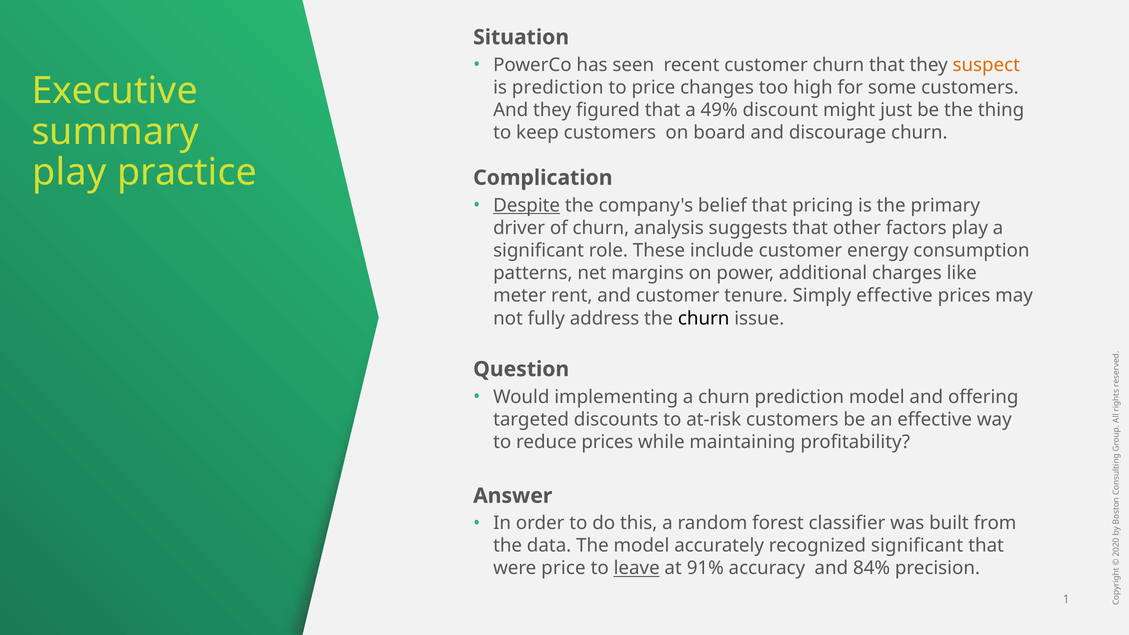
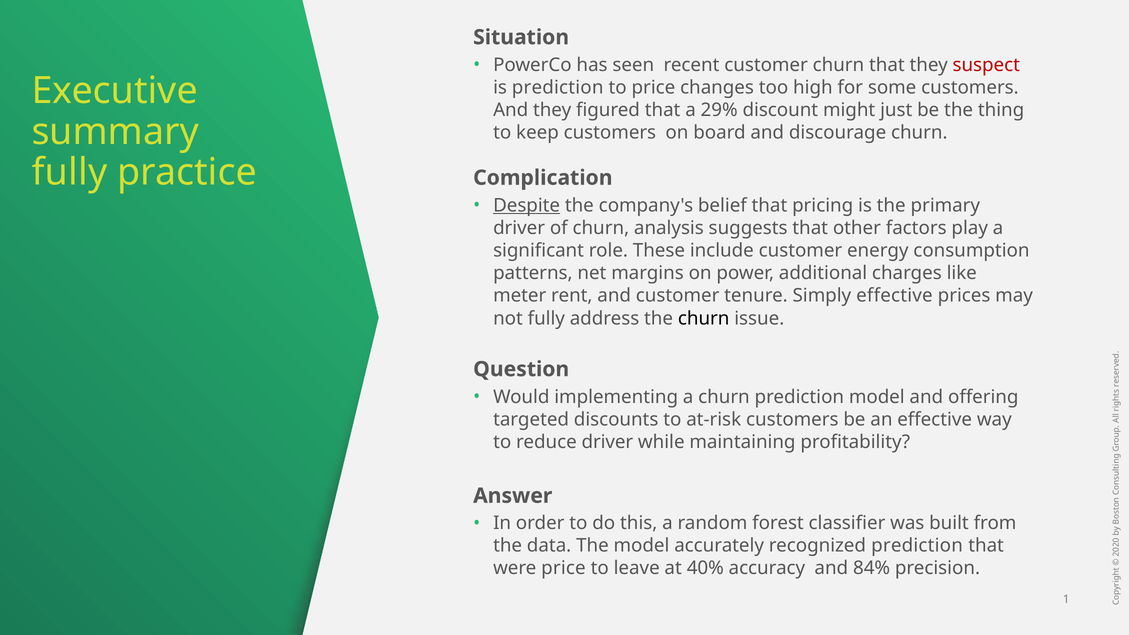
suspect colour: orange -> red (986, 65)
49%: 49% -> 29% (719, 110)
play: play -> fully (69, 172)
reduce prices: prices -> driver (607, 442)
recognized significant: significant -> prediction (917, 546)
leave underline: present -> none (637, 568)
91%: 91% -> 40% (705, 568)
